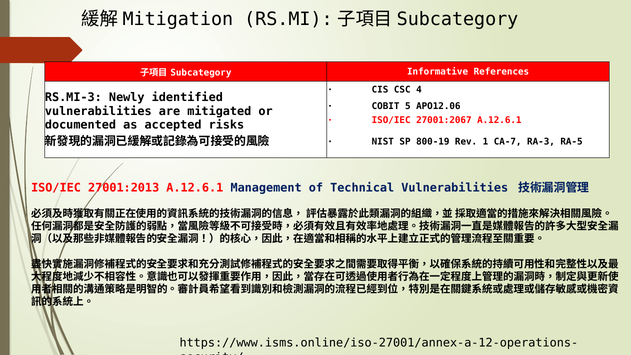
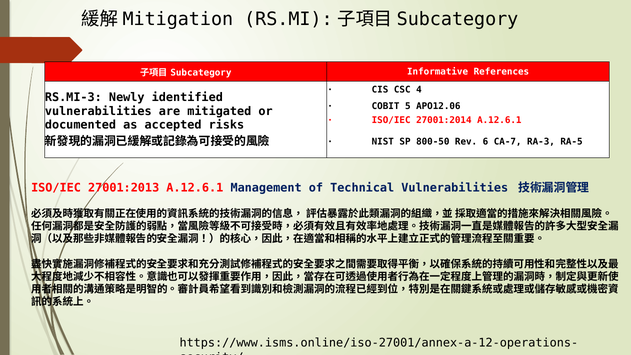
27001:2067: 27001:2067 -> 27001:2014 (444, 120)
800-19: 800-19 -> 800-50 (433, 142)
1: 1 -> 6 (485, 142)
